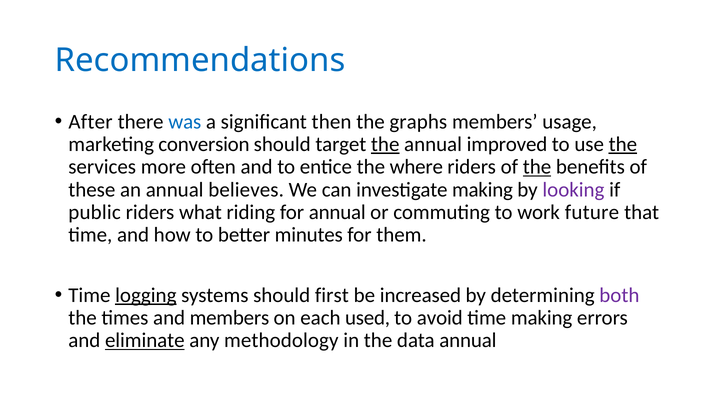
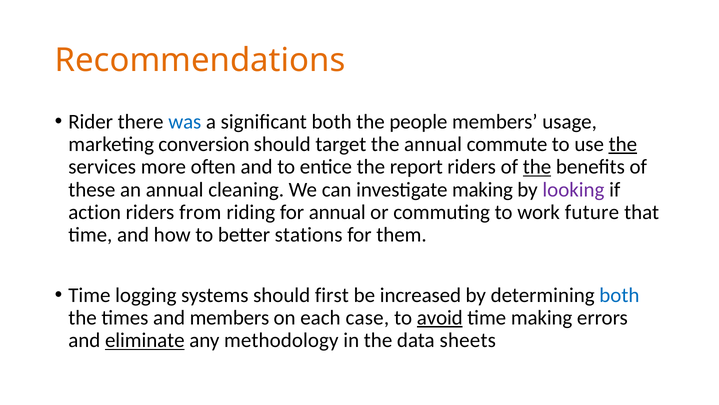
Recommendations colour: blue -> orange (200, 60)
After: After -> Rider (91, 122)
significant then: then -> both (332, 122)
graphs: graphs -> people (418, 122)
the underline: present -> none (385, 144)
improved: improved -> commute (507, 144)
where: where -> report (416, 167)
believes: believes -> cleaning (246, 189)
public: public -> action (95, 212)
what: what -> from (200, 212)
minutes: minutes -> stations (309, 235)
logging underline: present -> none (146, 295)
both colour: purple -> blue (619, 295)
used: used -> case (367, 317)
avoid underline: none -> present (440, 317)
data annual: annual -> sheets (468, 340)
